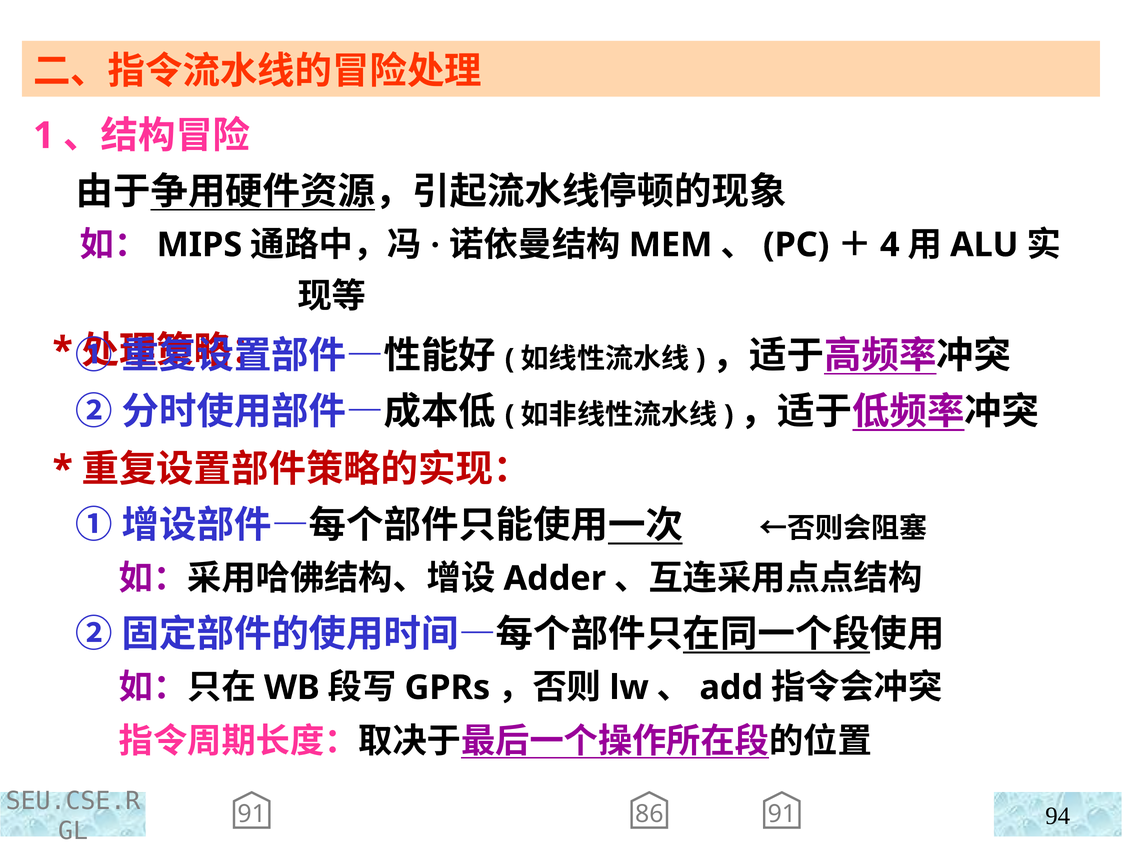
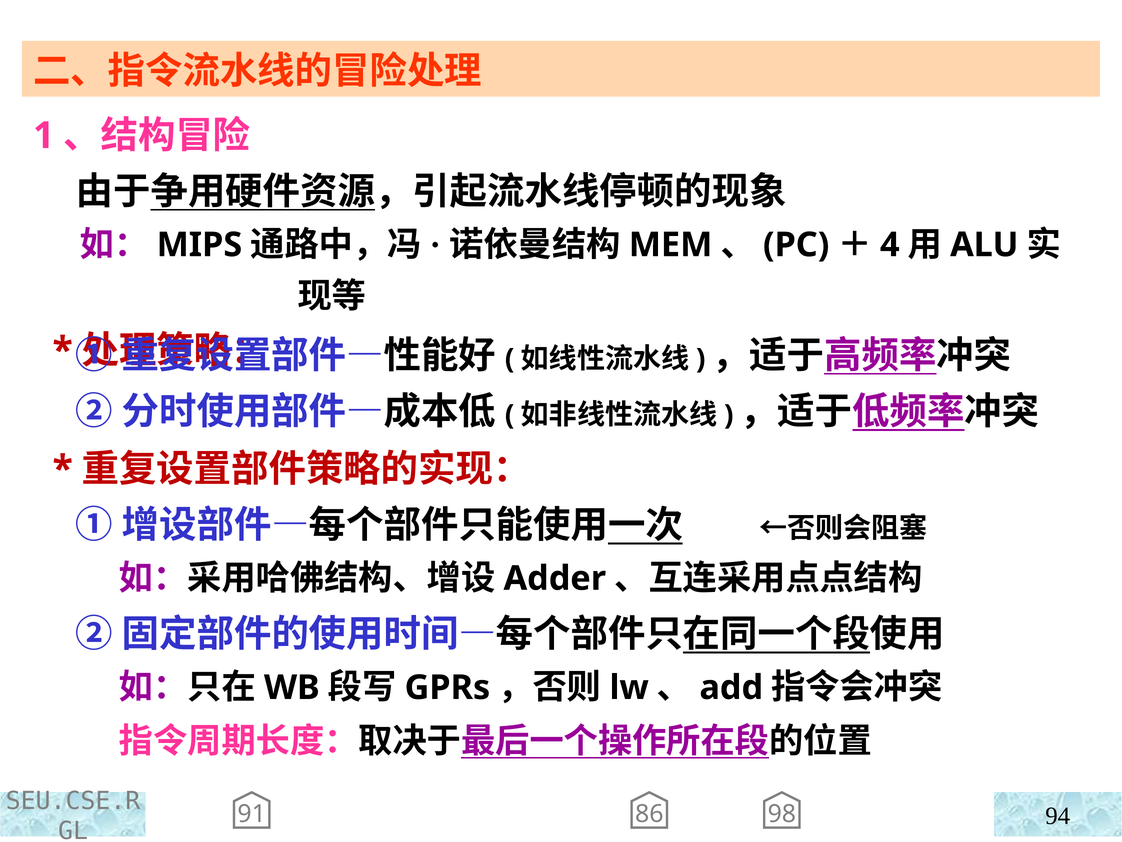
91 91: 91 -> 98 (782, 813)
